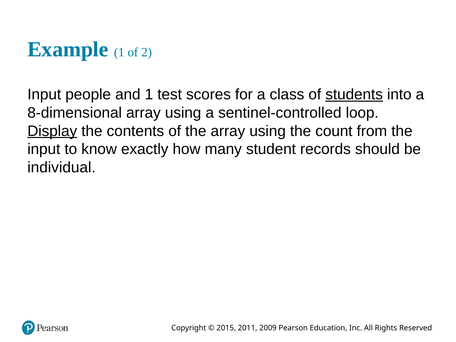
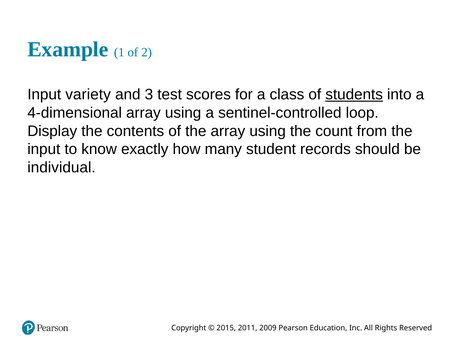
people: people -> variety (88, 95)
and 1: 1 -> 3 (149, 95)
8-dimensional: 8-dimensional -> 4-dimensional (75, 113)
Display underline: present -> none (52, 131)
